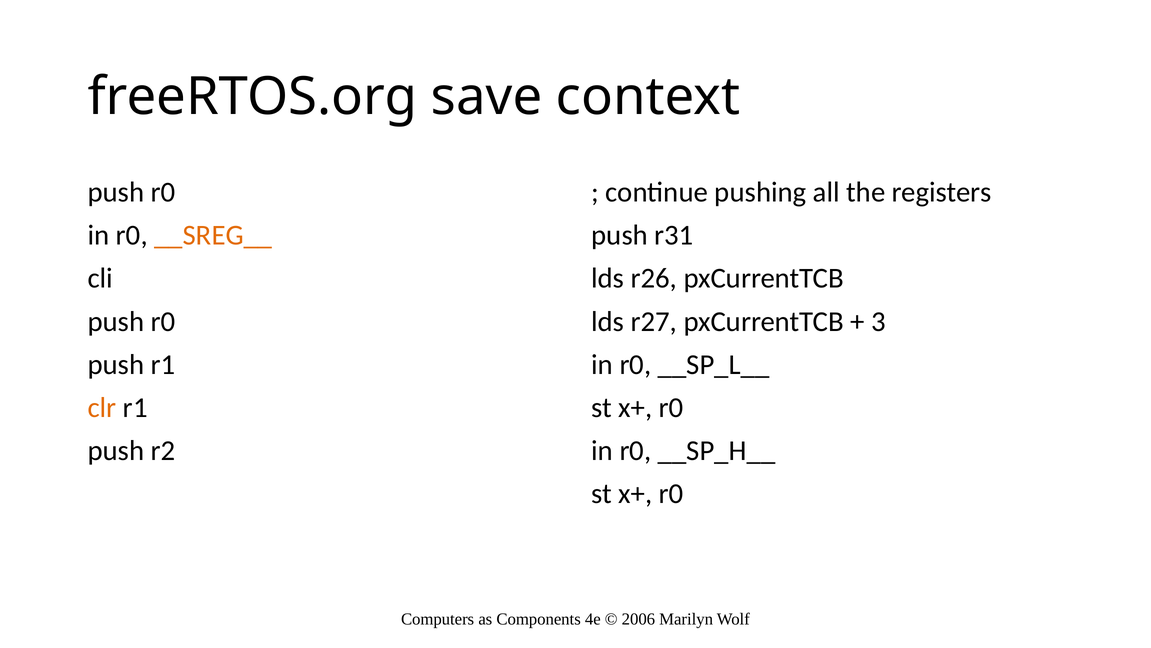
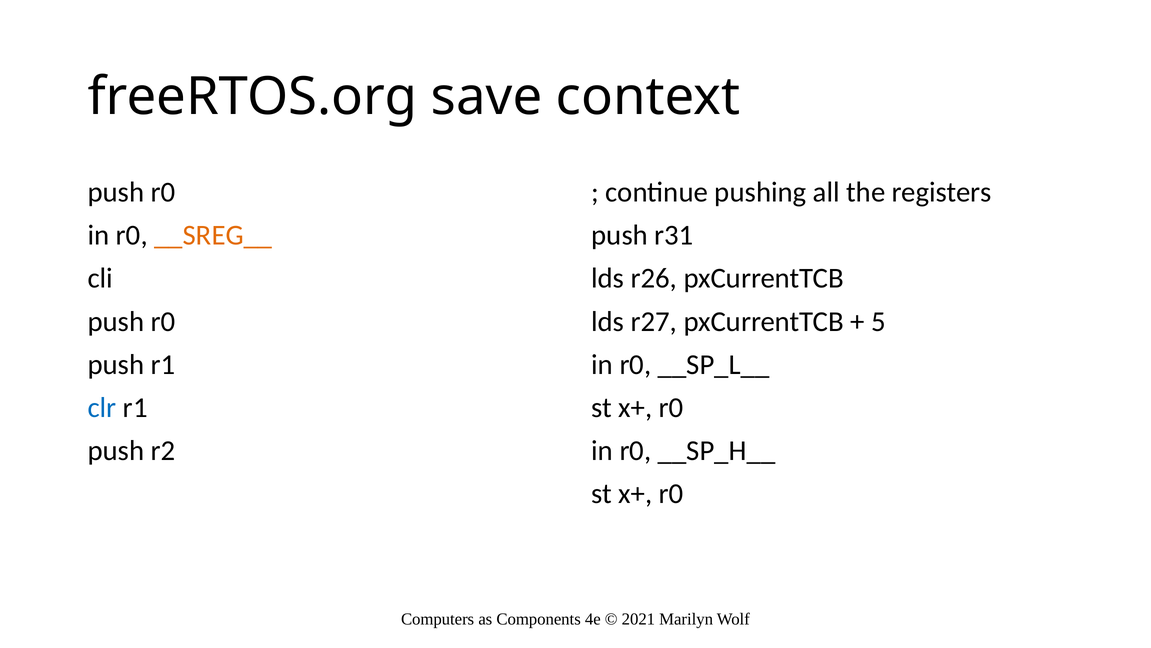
3: 3 -> 5 (878, 321)
clr colour: orange -> blue (102, 407)
2006: 2006 -> 2021 (638, 618)
